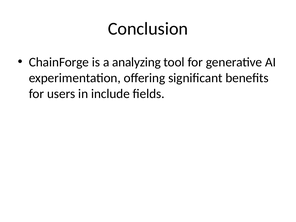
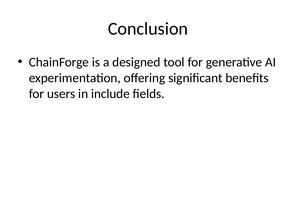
analyzing: analyzing -> designed (136, 62)
